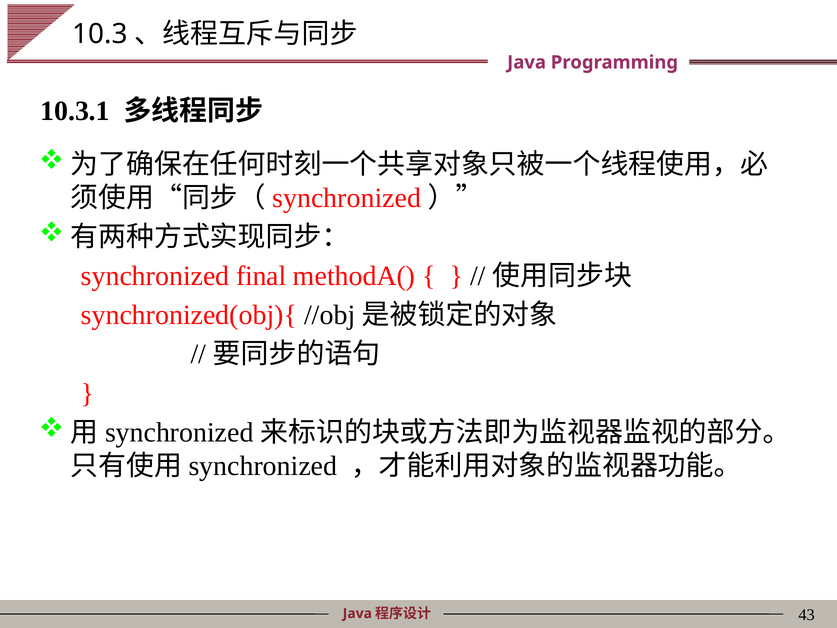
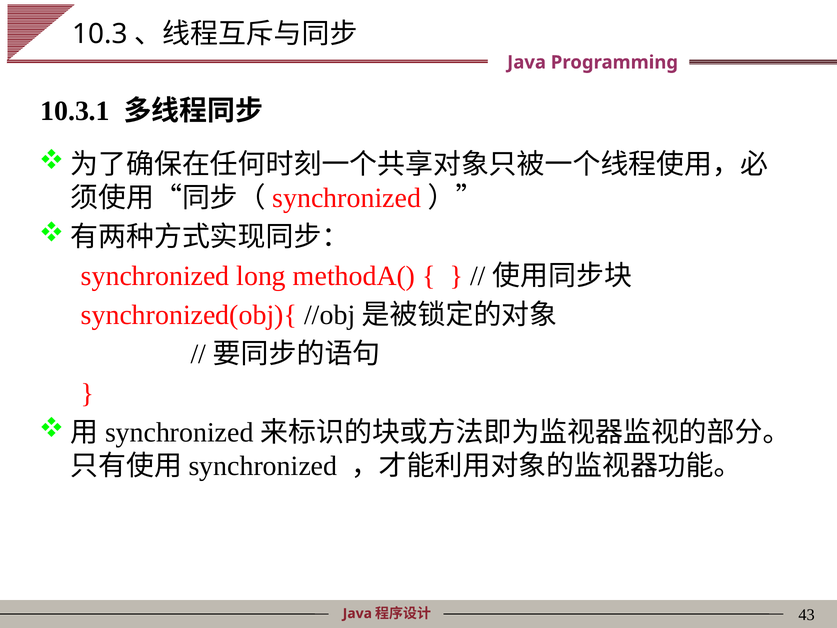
final: final -> long (261, 276)
